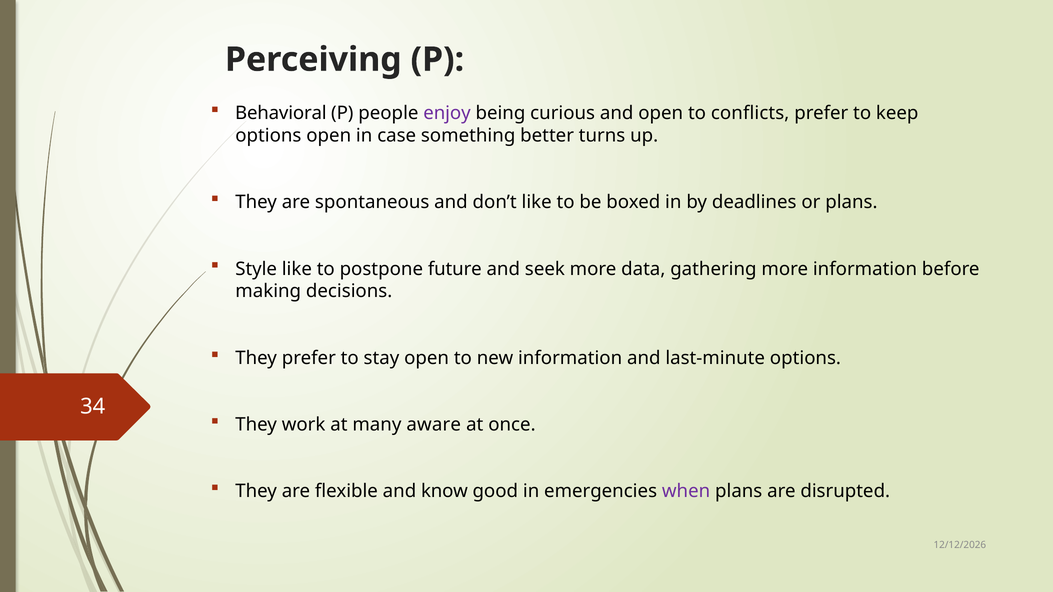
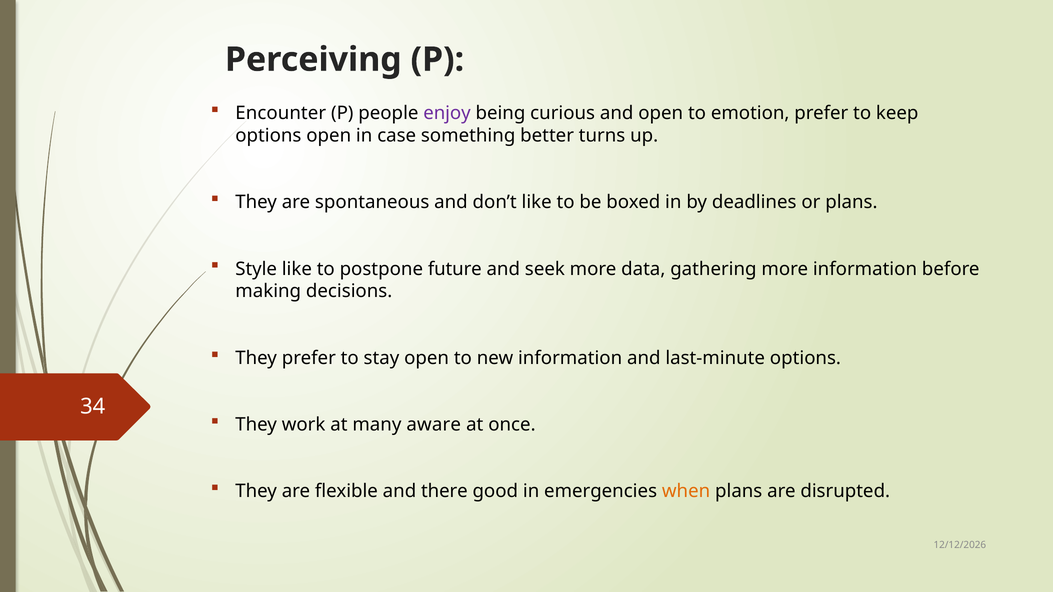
Behavioral: Behavioral -> Encounter (281, 113)
conflicts: conflicts -> emotion (750, 113)
know: know -> there (444, 492)
when colour: purple -> orange (686, 492)
